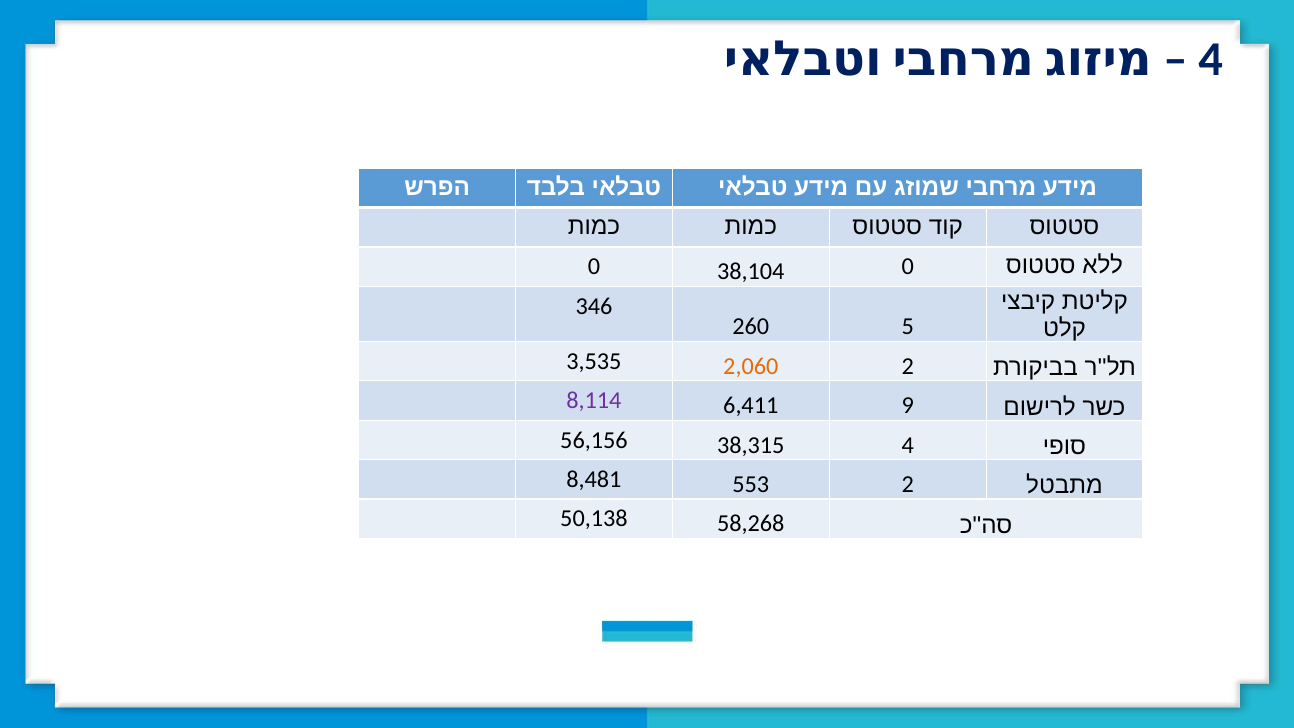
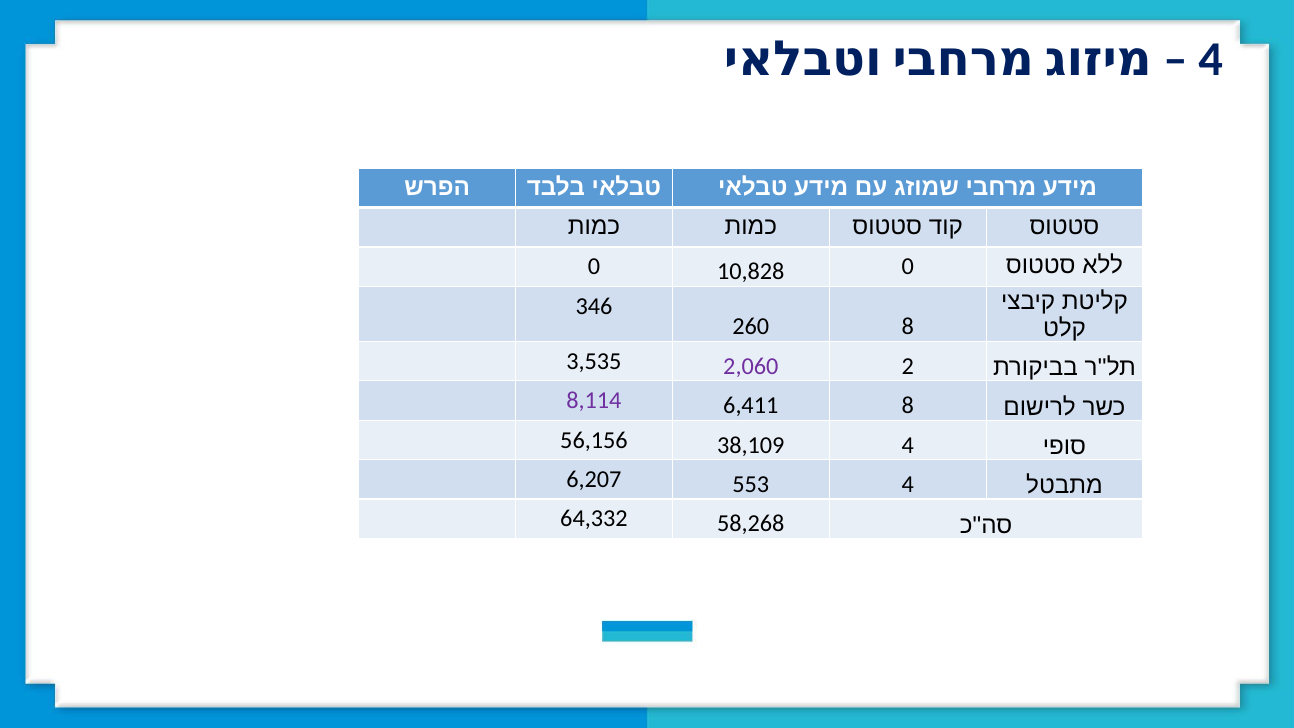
38,104: 38,104 -> 10,828 (751, 272)
260 5: 5 -> 8 (908, 327)
2,060 colour: orange -> purple (751, 366)
6,411 9: 9 -> 8 (908, 406)
38,315: 38,315 -> 38,109 (751, 445)
8,481: 8,481 -> 6,207 (594, 479)
553 2: 2 -> 4 (908, 484)
50,138: 50,138 -> 64,332 (594, 519)
